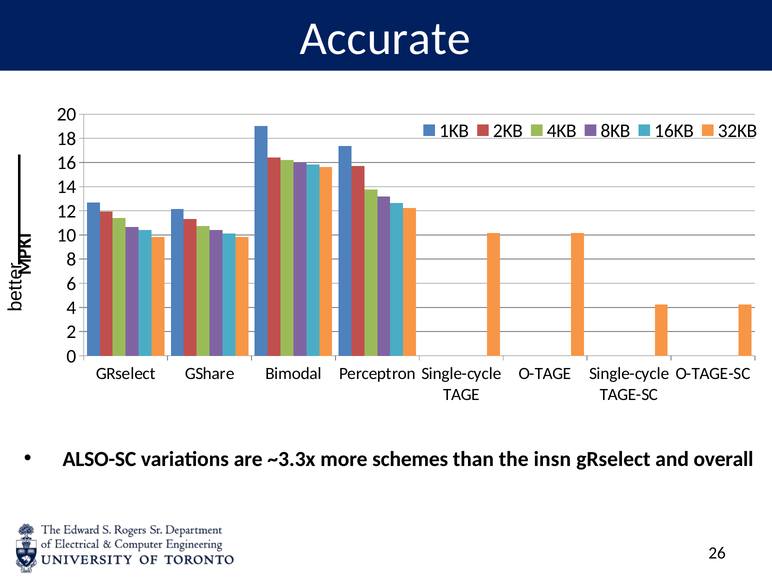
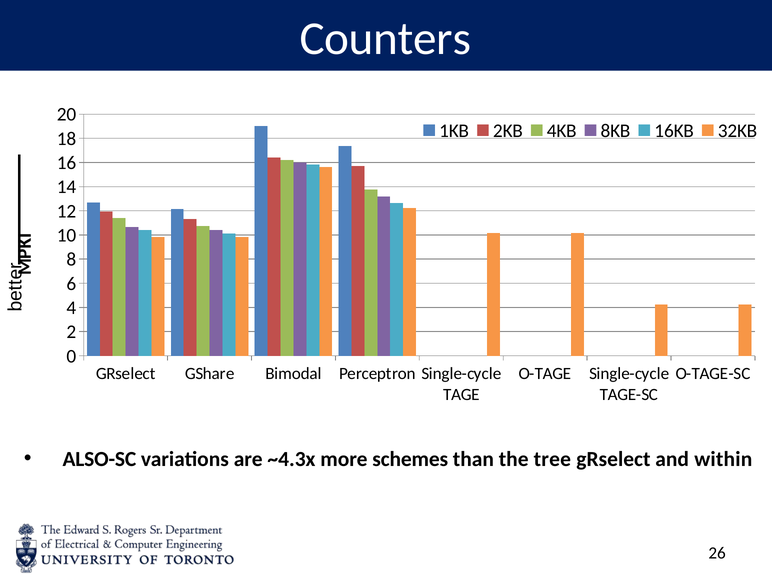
Accurate: Accurate -> Counters (385, 39)
~3.3x: ~3.3x -> ~4.3x (291, 459)
insn: insn -> tree (552, 459)
overall: overall -> within (723, 459)
